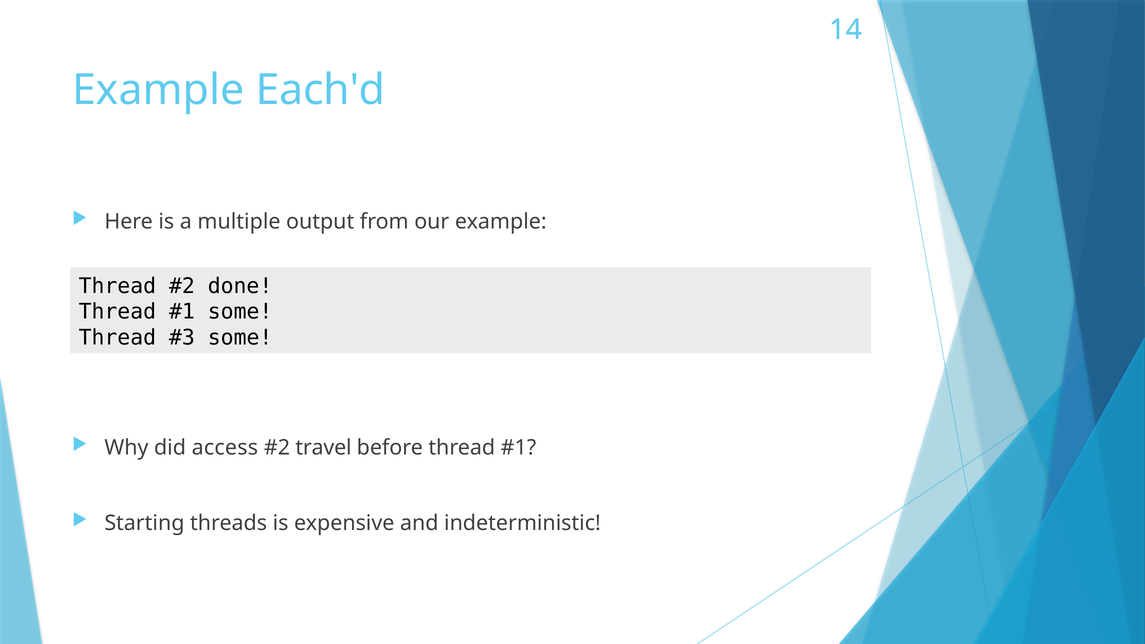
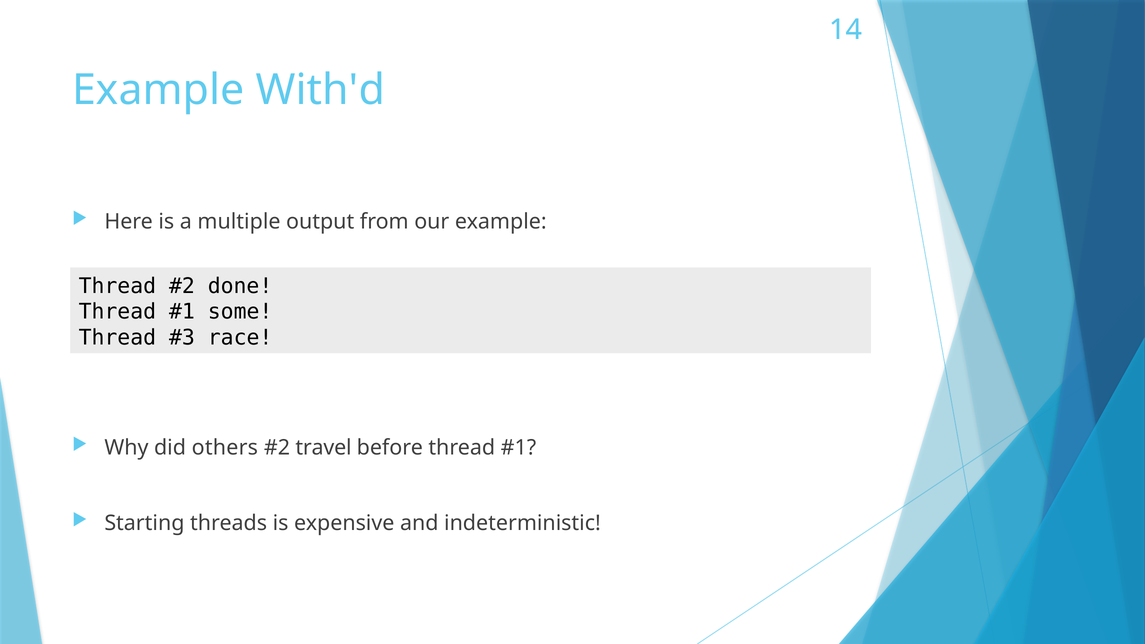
Each'd: Each'd -> With'd (320, 90)
some: some -> race (240, 338)
access: access -> others (225, 448)
